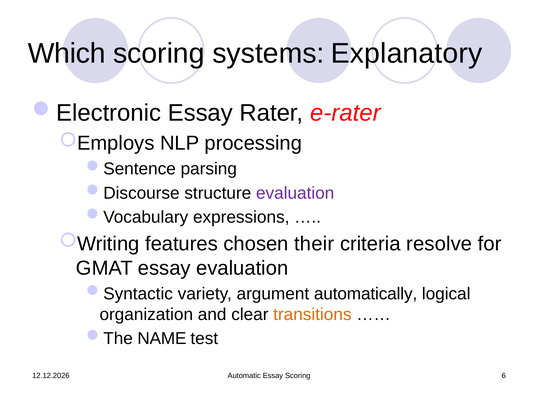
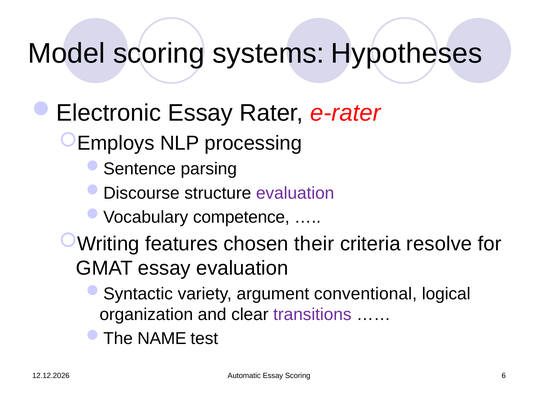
Which: Which -> Model (66, 54)
Explanatory: Explanatory -> Hypotheses (407, 54)
expressions: expressions -> competence (241, 217)
automatically: automatically -> conventional (365, 293)
transitions colour: orange -> purple (312, 314)
